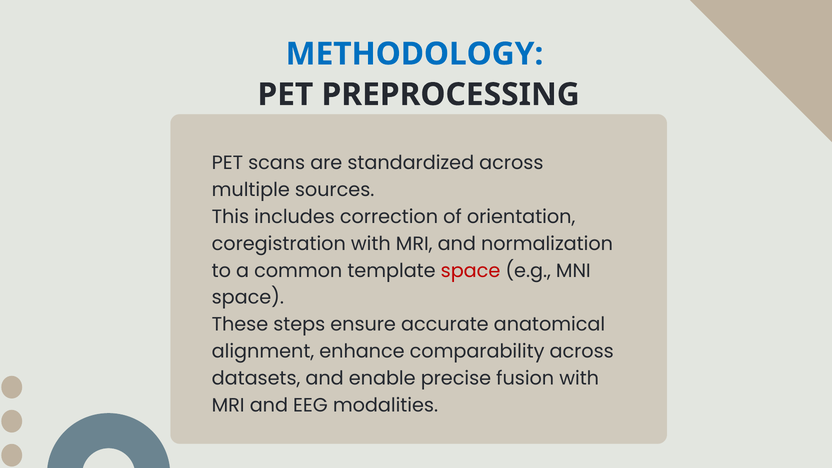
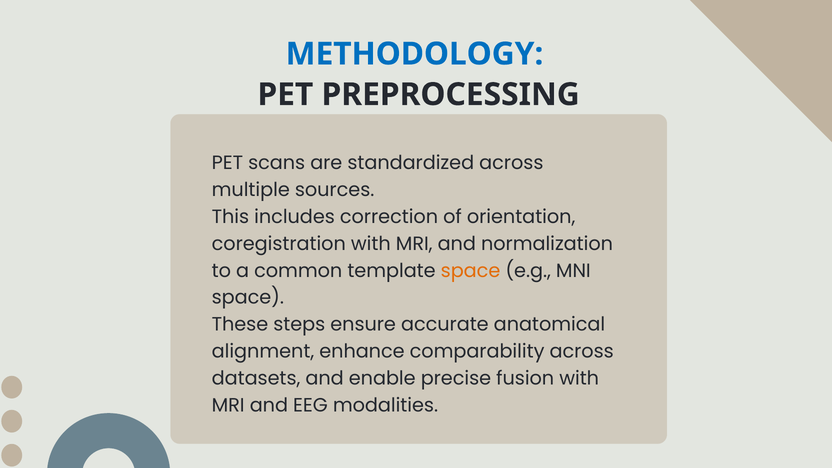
space colour: red -> orange (471, 271)
